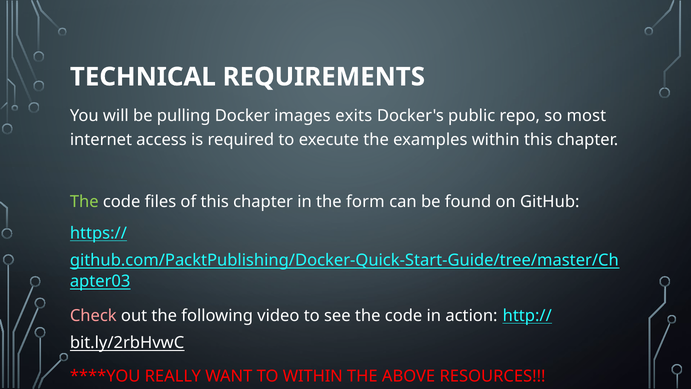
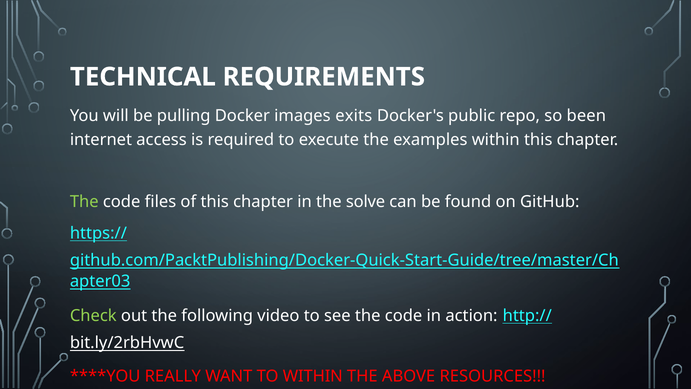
most: most -> been (586, 116)
form: form -> solve (366, 202)
Check colour: pink -> light green (93, 315)
